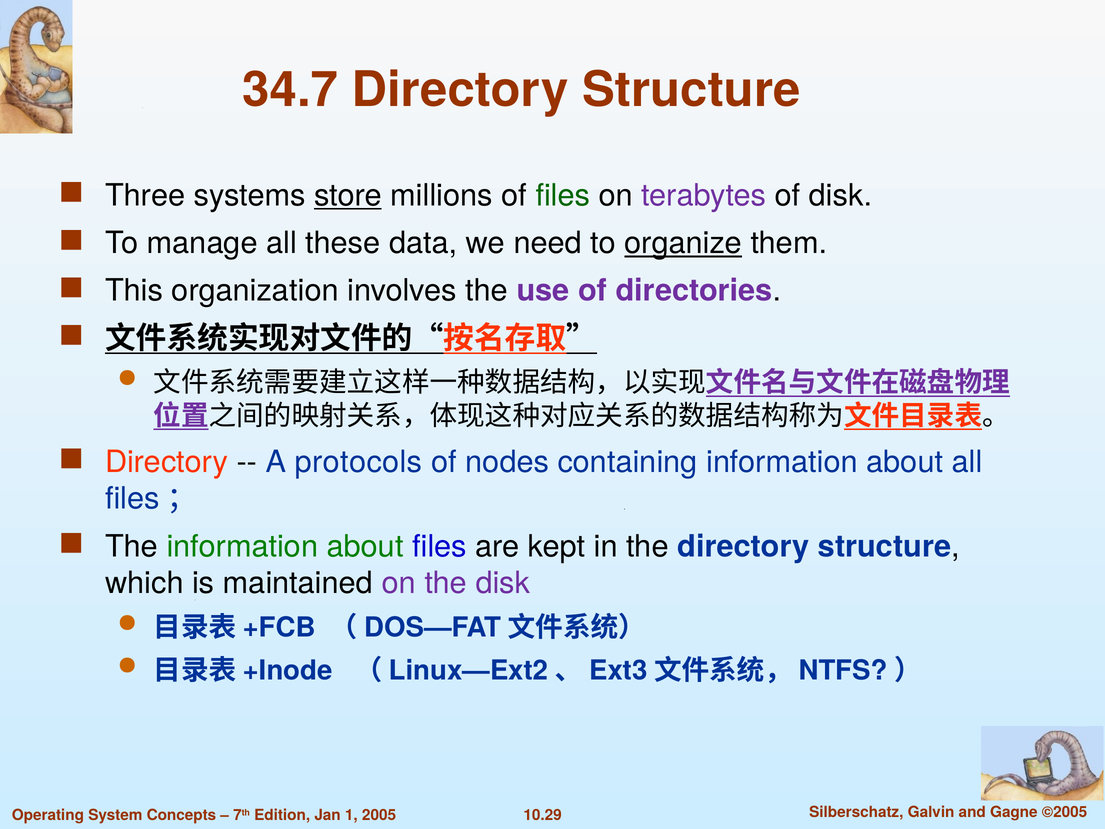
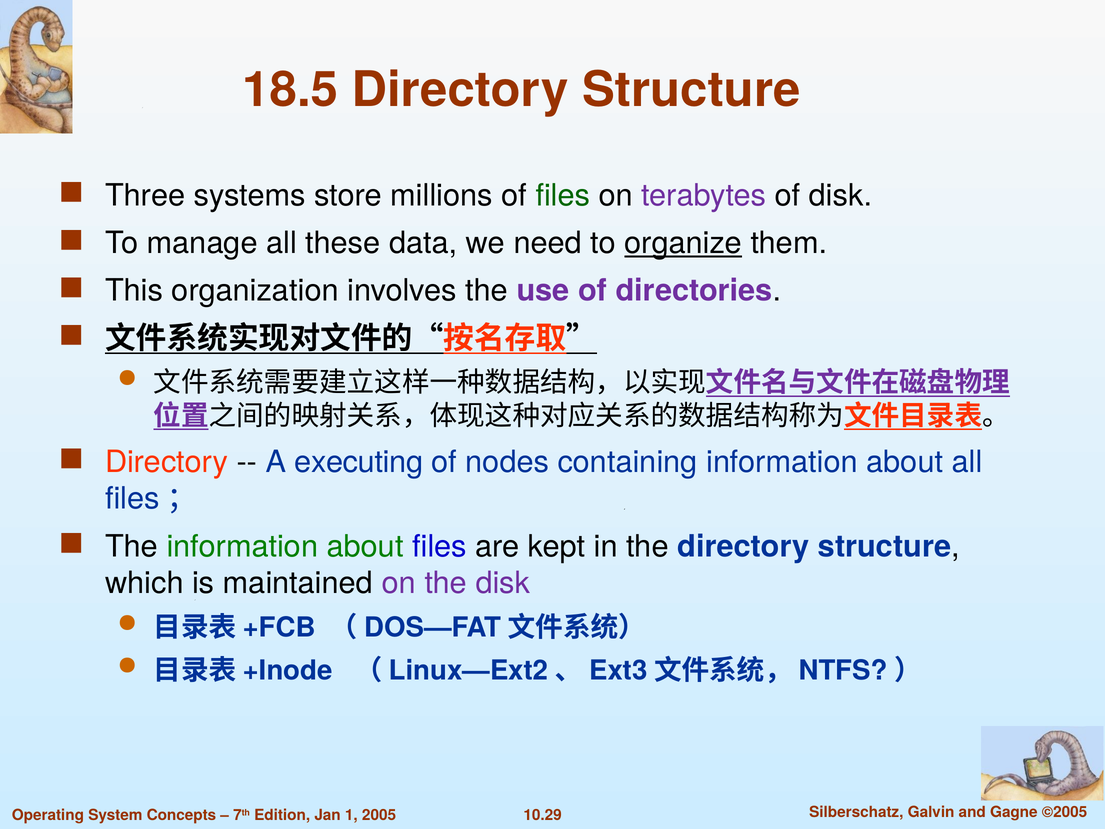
34.7: 34.7 -> 18.5 (290, 90)
store underline: present -> none (348, 196)
protocols: protocols -> executing (359, 462)
